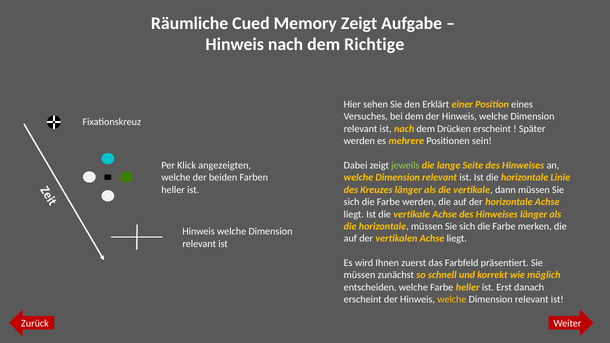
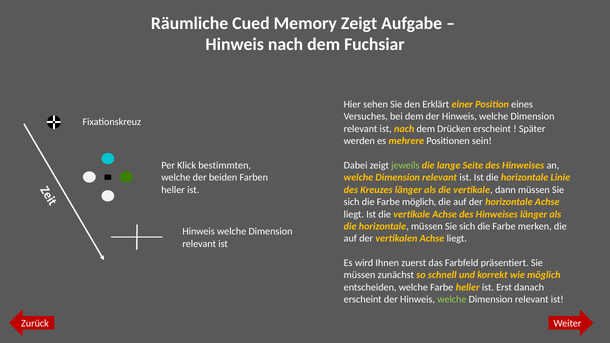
Richtige: Richtige -> Fuchsiar (374, 45)
angezeigten: angezeigten -> bestimmten (225, 165)
Farbe werden: werden -> möglich (419, 202)
welche colour: yellow -> light green (452, 300)
